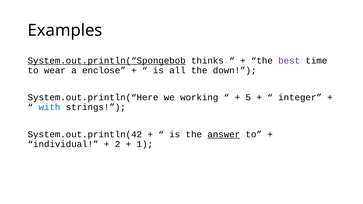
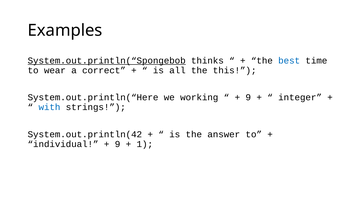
best colour: purple -> blue (289, 61)
enclose: enclose -> correct (104, 70)
down: down -> this (235, 70)
5: 5 -> 9 (248, 98)
answer underline: present -> none (224, 134)
2: 2 -> 9 (118, 144)
